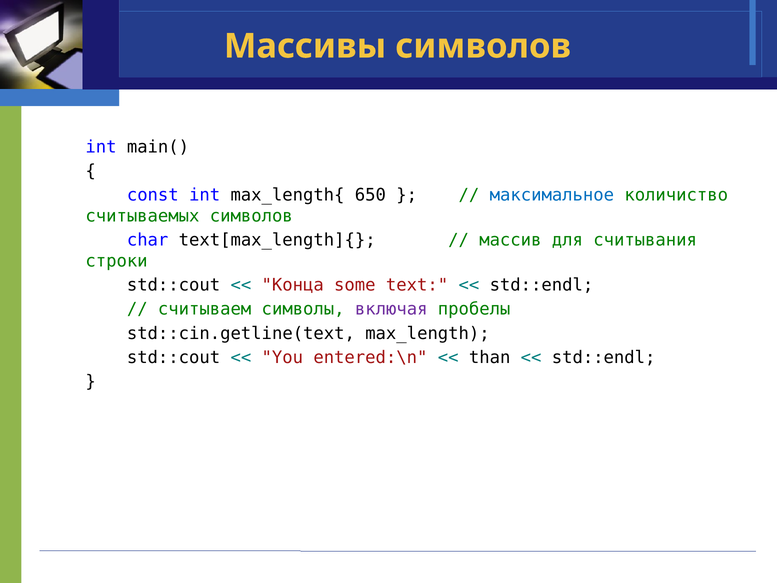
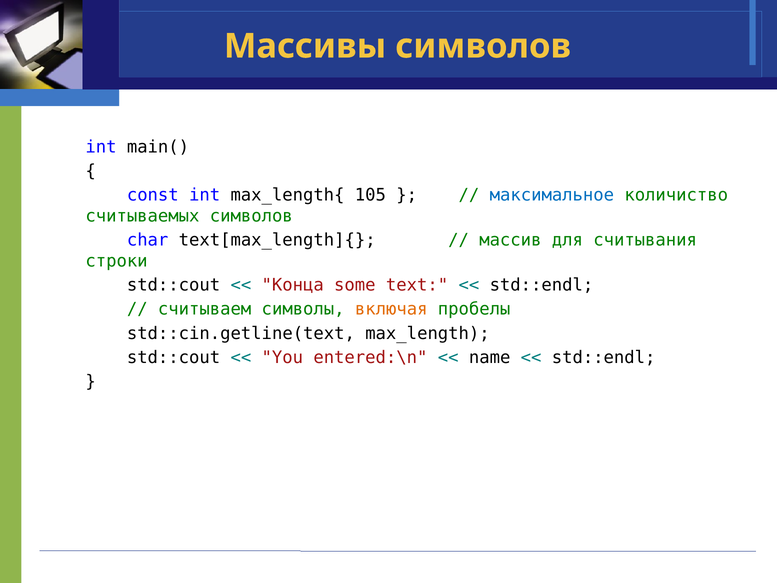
650: 650 -> 105 (370, 195)
включая colour: purple -> orange (391, 309)
than: than -> name (490, 357)
